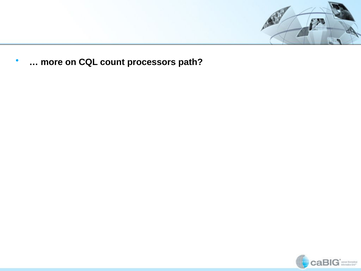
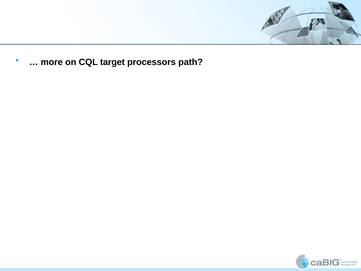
count: count -> target (112, 62)
